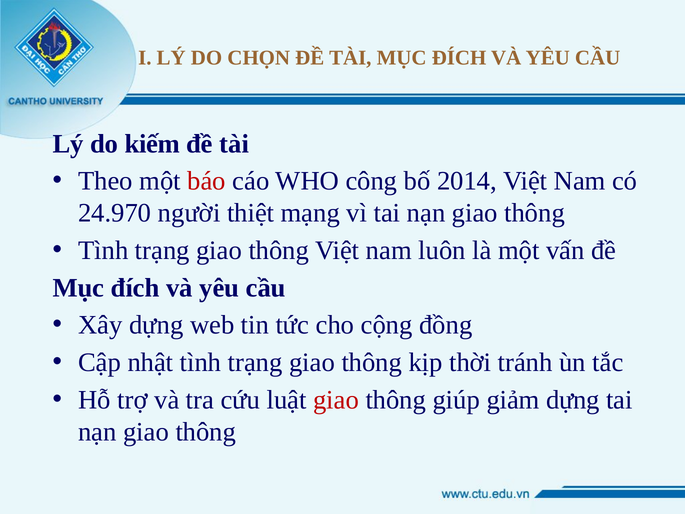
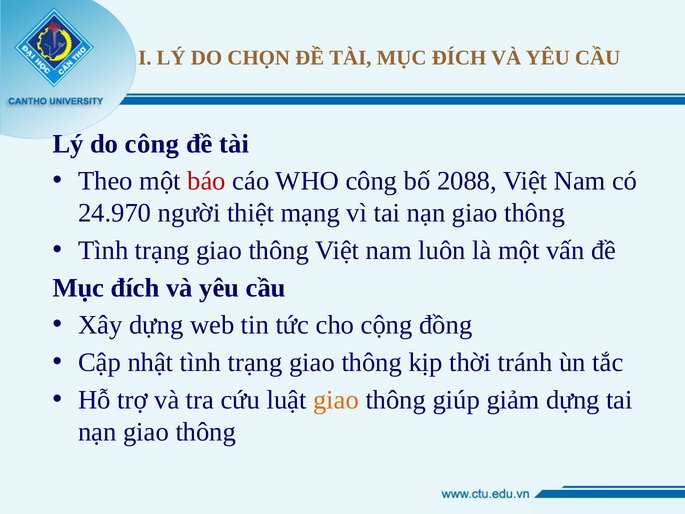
do kiếm: kiếm -> công (152, 144)
2014: 2014 -> 2088 (467, 181)
giao colour: red -> orange (336, 400)
